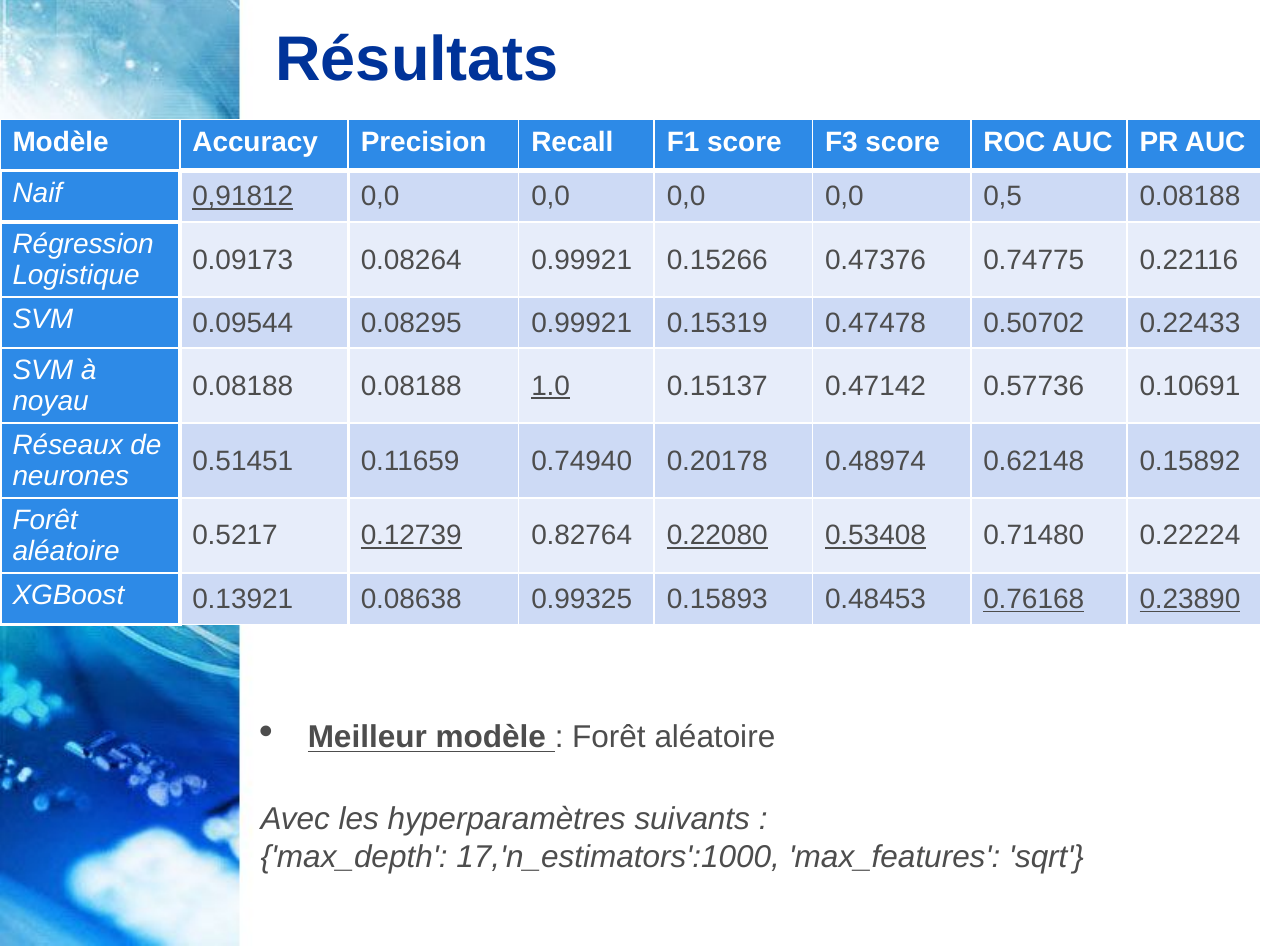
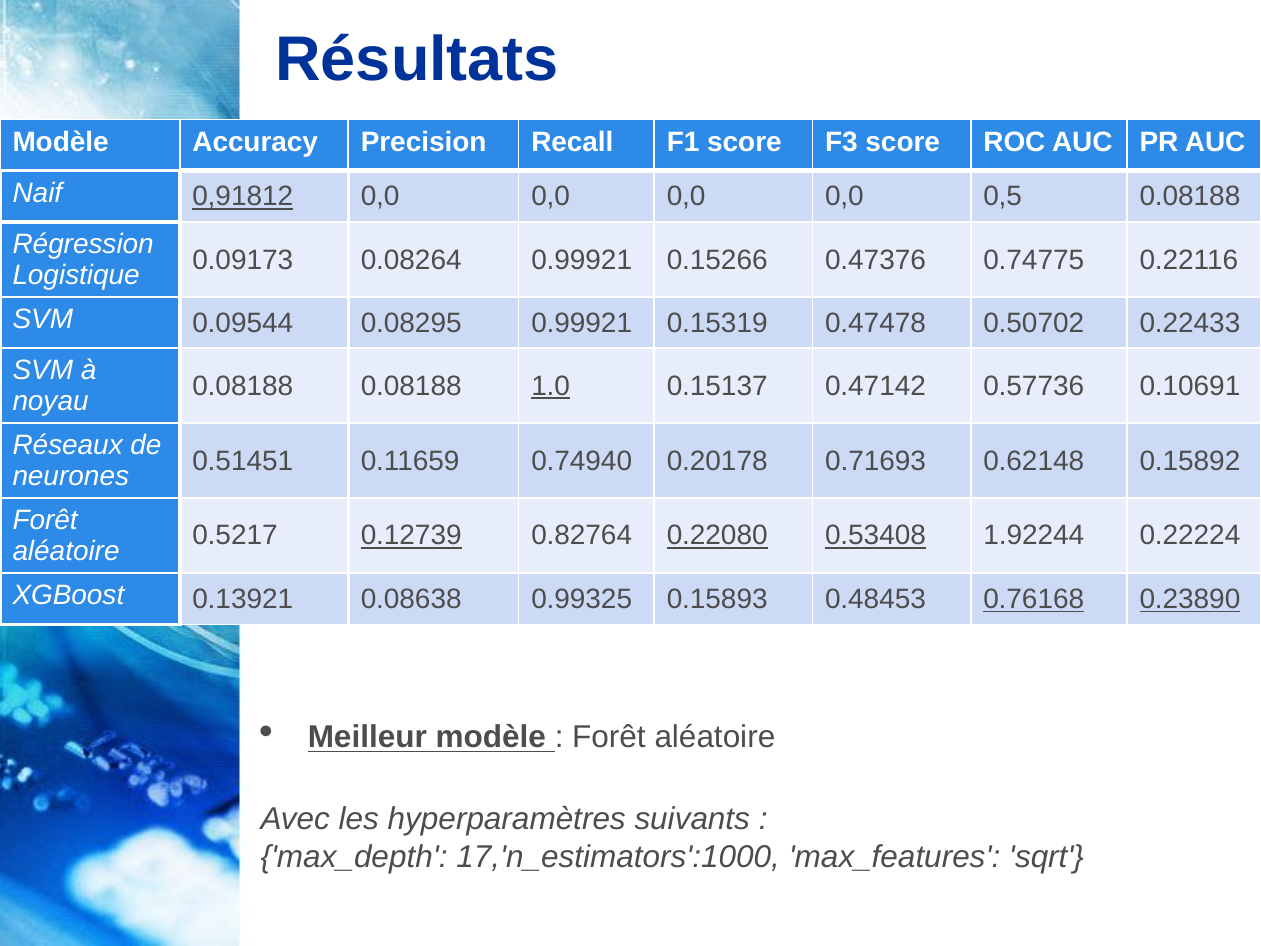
0.48974: 0.48974 -> 0.71693 (876, 461)
0.71480: 0.71480 -> 1.92244 (1034, 536)
